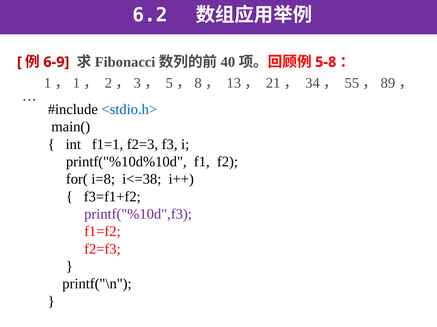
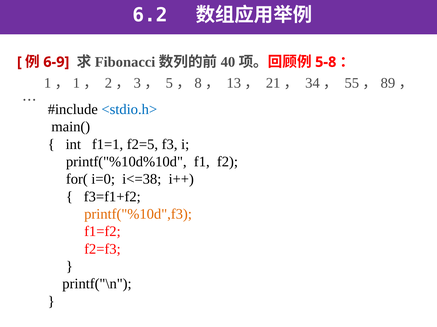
f2=3: f2=3 -> f2=5 (142, 145)
i=8: i=8 -> i=0 (103, 180)
printf("%10d",f3 colour: purple -> orange (138, 214)
